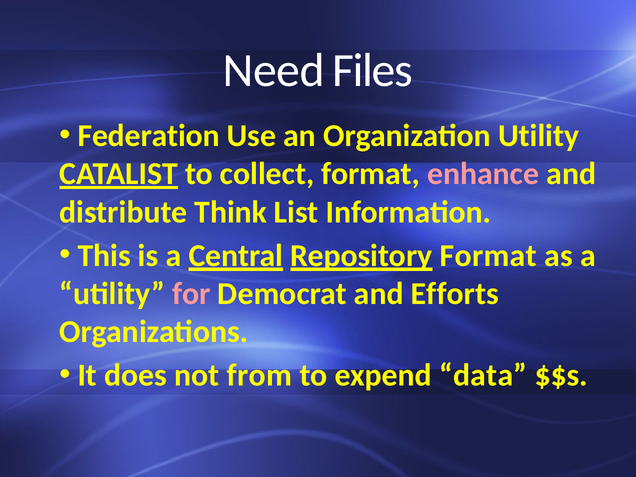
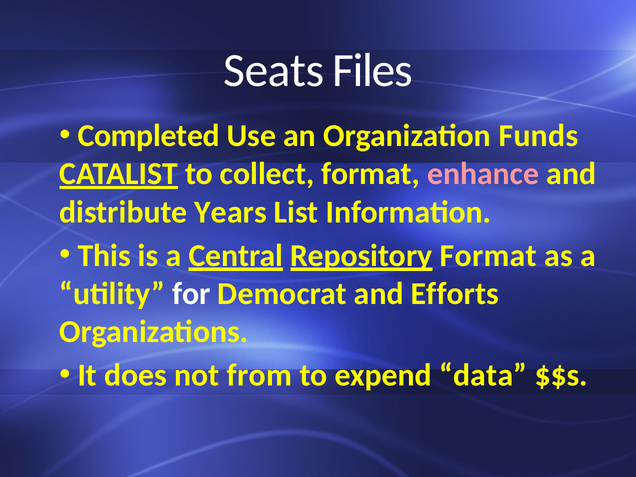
Need: Need -> Seats (274, 70)
Federation: Federation -> Completed (149, 136)
Organization Utility: Utility -> Funds (539, 136)
Think: Think -> Years (231, 212)
for colour: pink -> white (191, 294)
